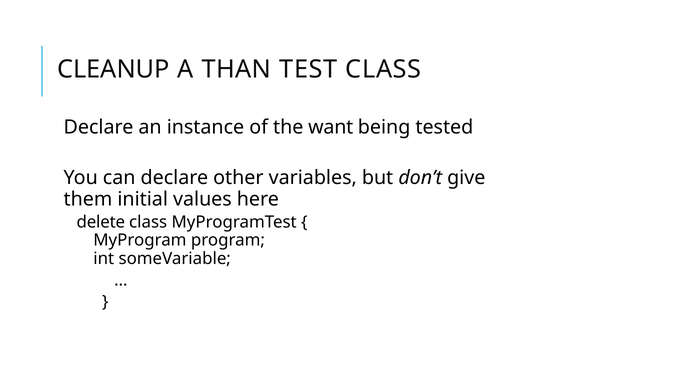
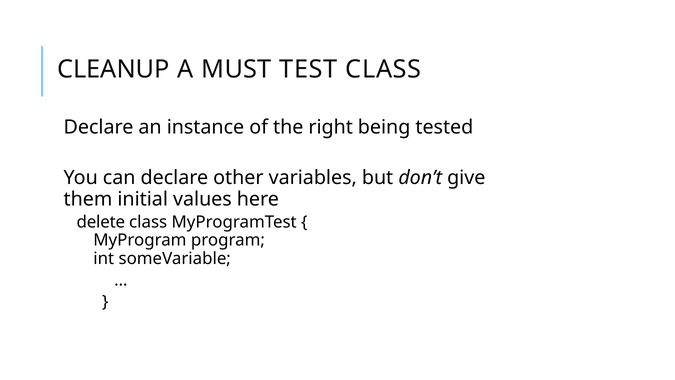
THAN: THAN -> MUST (236, 69)
want: want -> right (331, 127)
